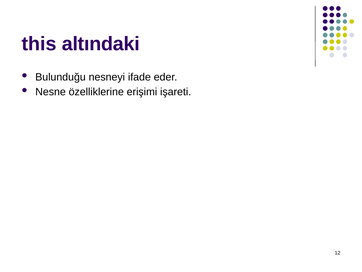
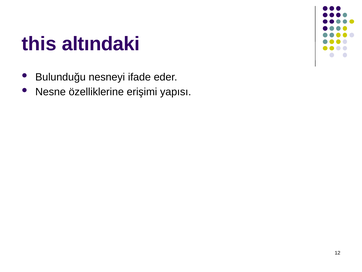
işareti: işareti -> yapısı (176, 92)
